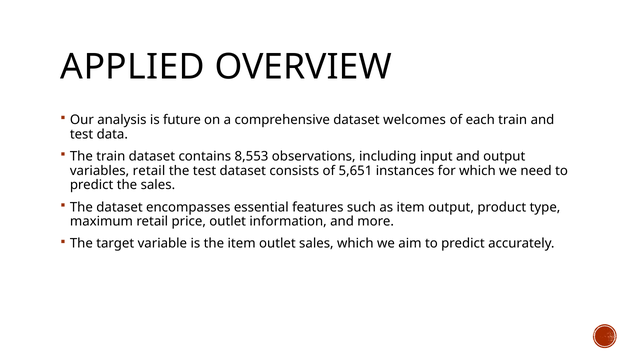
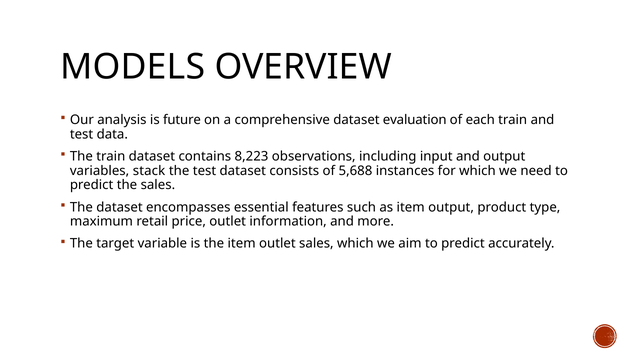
APPLIED: APPLIED -> MODELS (133, 67)
welcomes: welcomes -> evaluation (415, 120)
8,553: 8,553 -> 8,223 (252, 156)
variables retail: retail -> stack (149, 170)
5,651: 5,651 -> 5,688 (355, 170)
